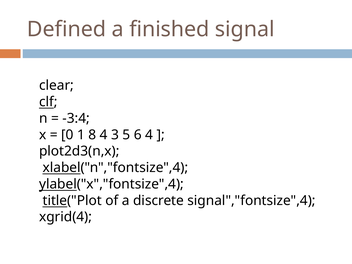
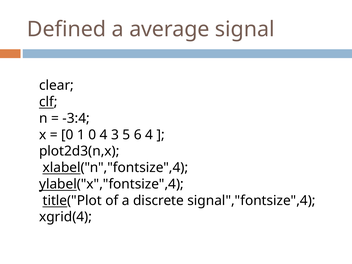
finished: finished -> average (169, 29)
1 8: 8 -> 0 (92, 135)
